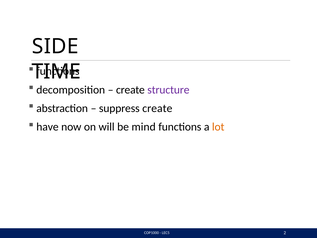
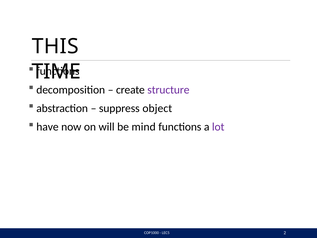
SIDE: SIDE -> THIS (55, 46)
suppress create: create -> object (157, 108)
lot colour: orange -> purple (218, 127)
